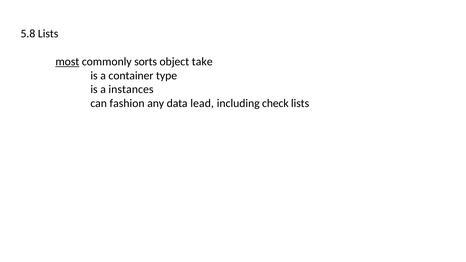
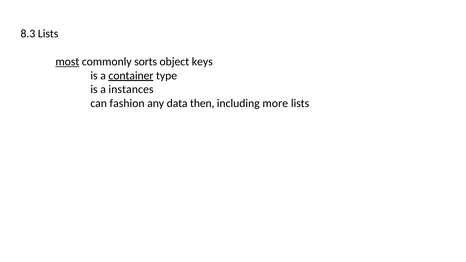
5.8: 5.8 -> 8.3 (28, 34)
take: take -> keys (202, 62)
container underline: none -> present (131, 76)
lead: lead -> then (202, 103)
check: check -> more (275, 103)
